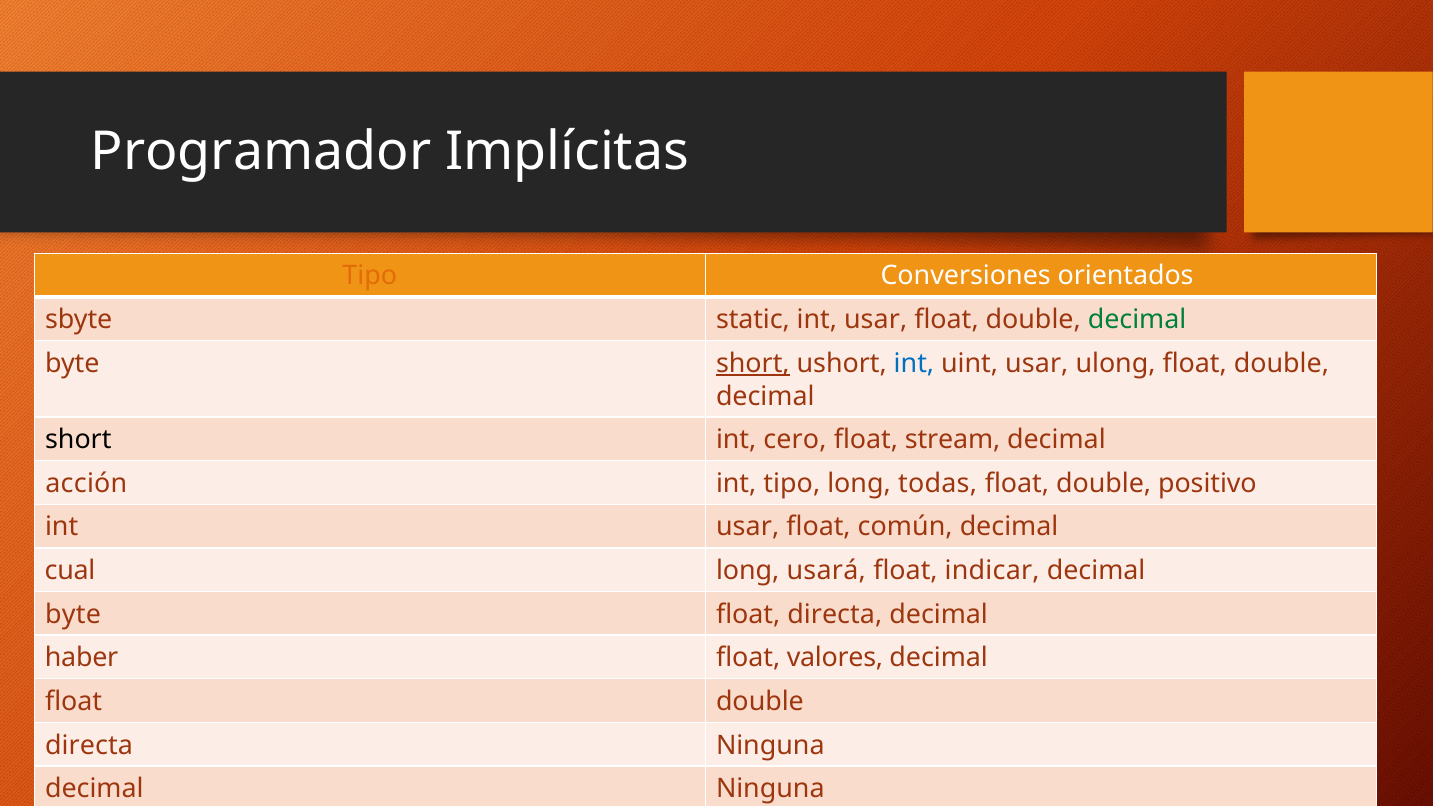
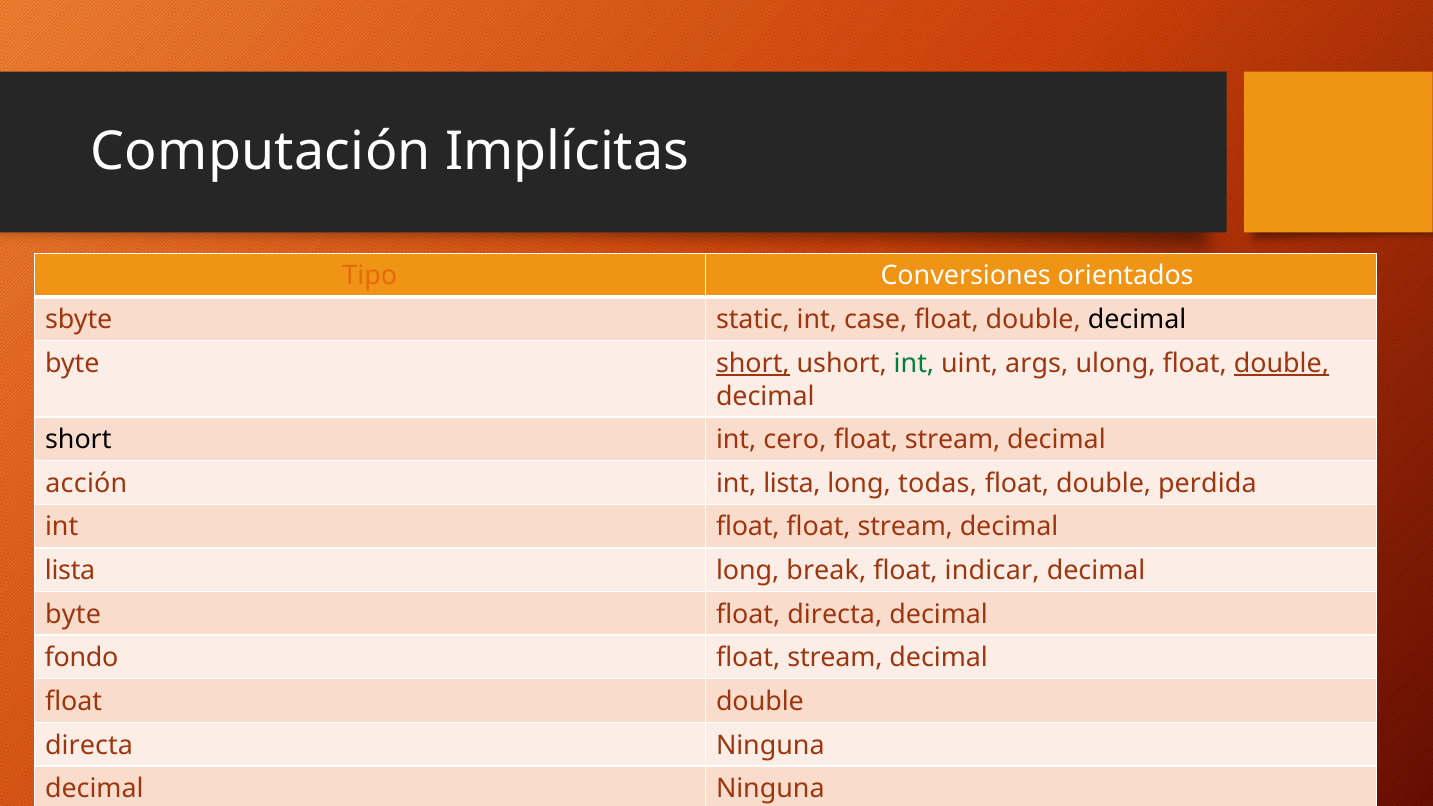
Programador: Programador -> Computación (261, 152)
usar: usar -> case (876, 320)
decimal colour: green -> black (1137, 320)
int colour: blue -> green (914, 363)
uint usar: usar -> args (1037, 363)
double underline: none -> present (1281, 363)
int tipo: tipo -> lista (792, 483)
positivo: positivo -> perdida (1207, 483)
usar: usar -> float (748, 527)
común: común -> stream (905, 527)
cual: cual -> lista (70, 571)
usará: usará -> break (826, 571)
haber: haber -> fondo (82, 658)
valores: valores -> stream (835, 658)
